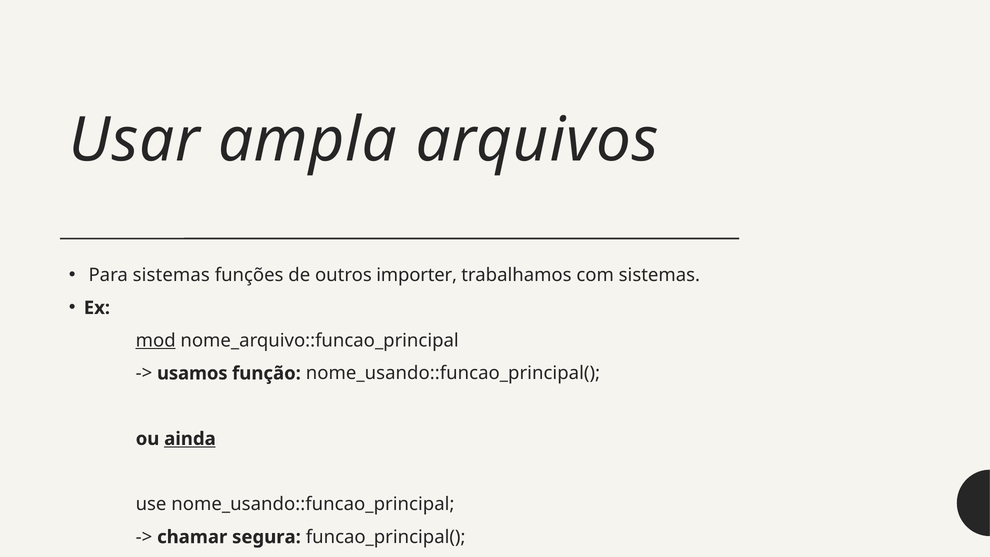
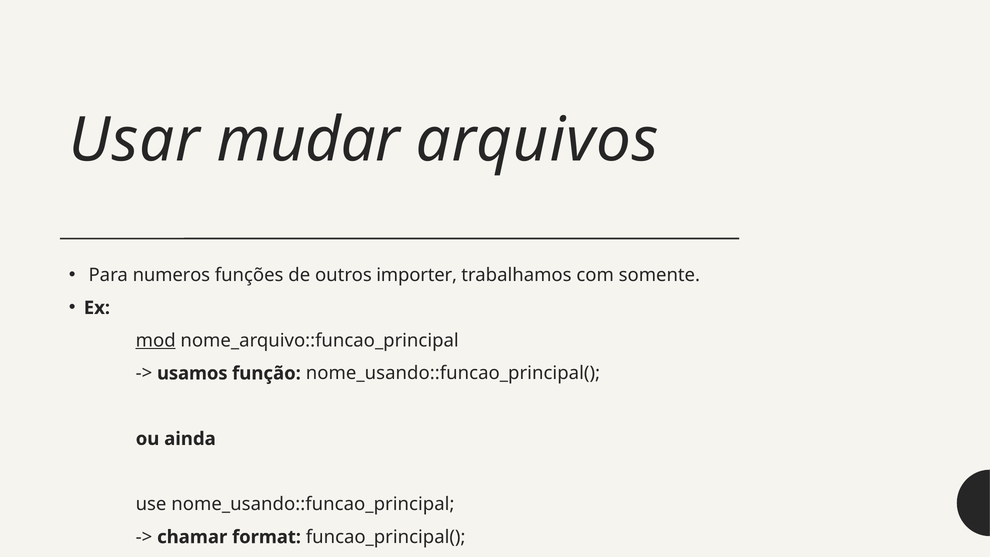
ampla: ampla -> mudar (308, 140)
Para sistemas: sistemas -> numeros (171, 275)
com sistemas: sistemas -> somente (659, 275)
ainda underline: present -> none (190, 439)
segura: segura -> format (267, 537)
